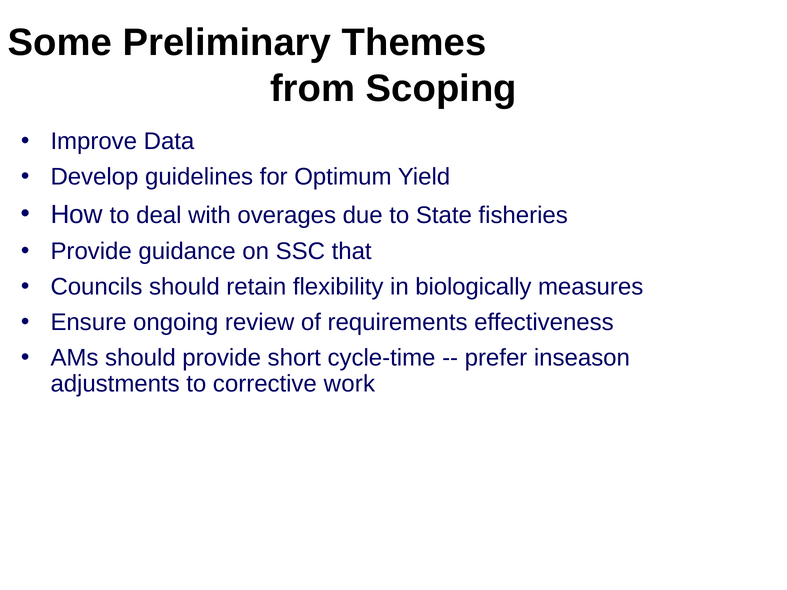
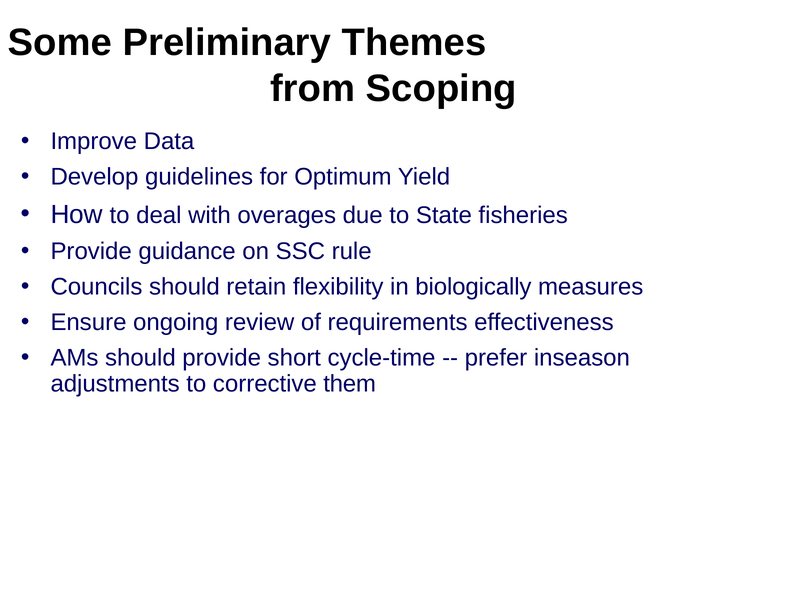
that: that -> rule (352, 251)
work: work -> them (350, 384)
